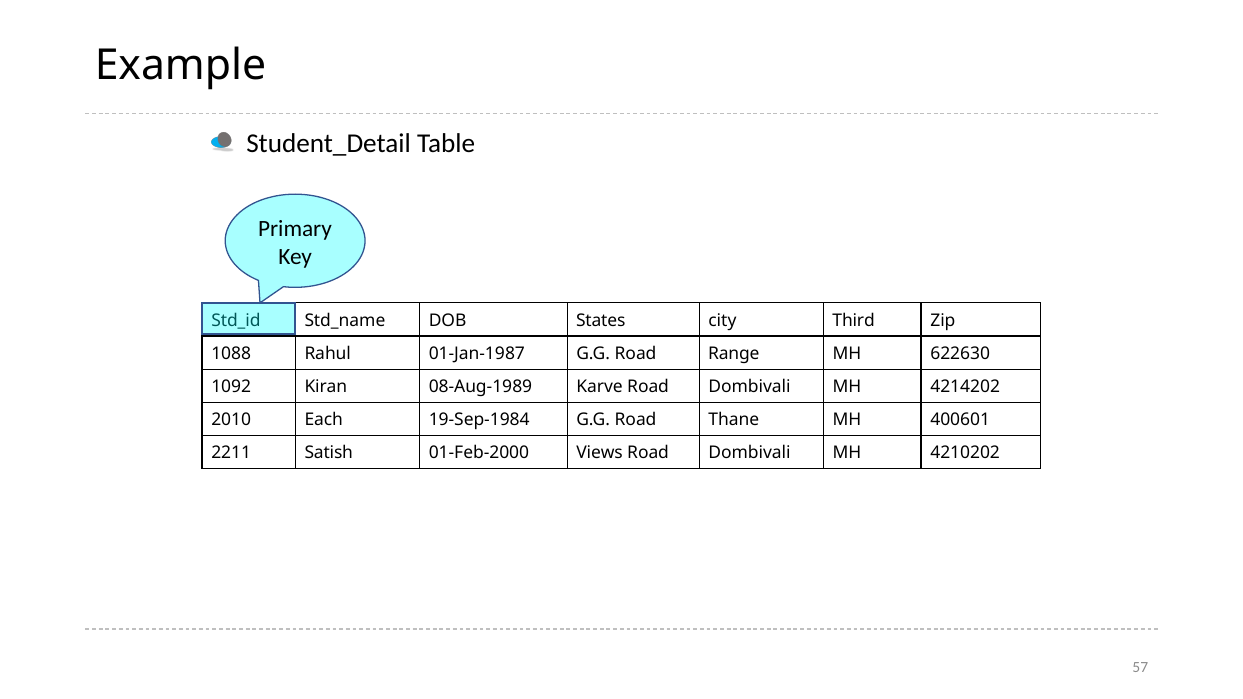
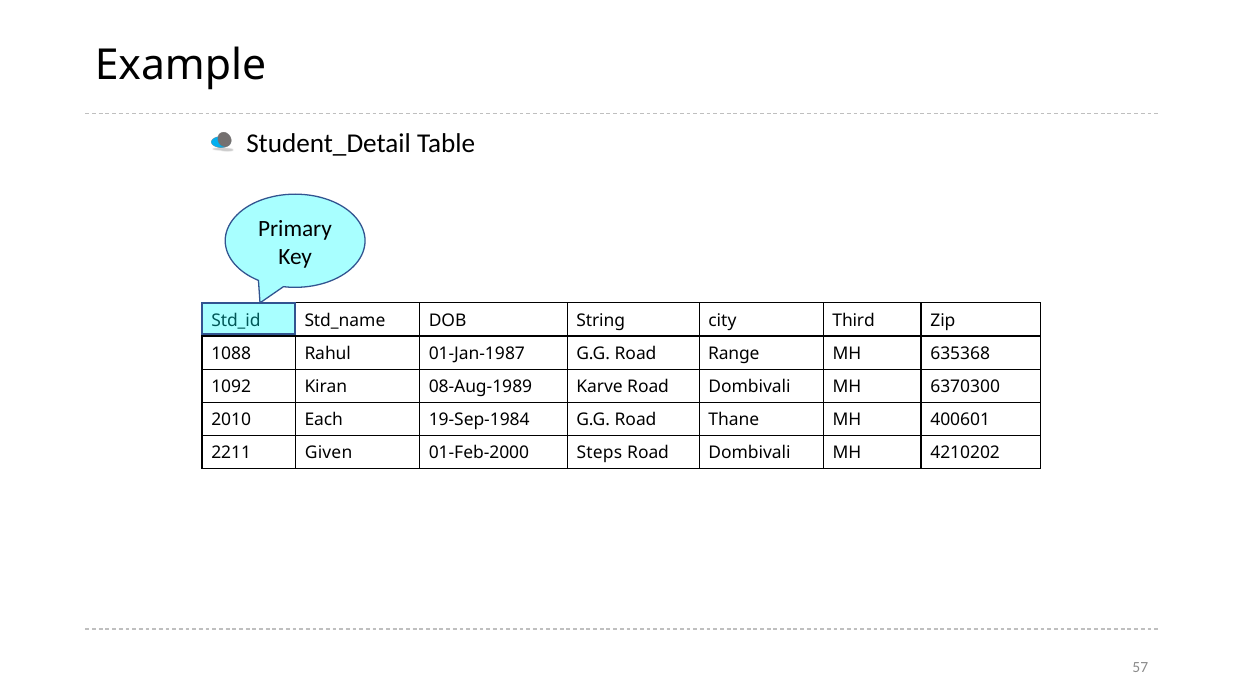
States: States -> String (601, 321)
622630: 622630 -> 635368 (960, 354)
4214202: 4214202 -> 6370300 (965, 387)
Satish: Satish -> Given (329, 453)
Views: Views -> Steps (599, 453)
